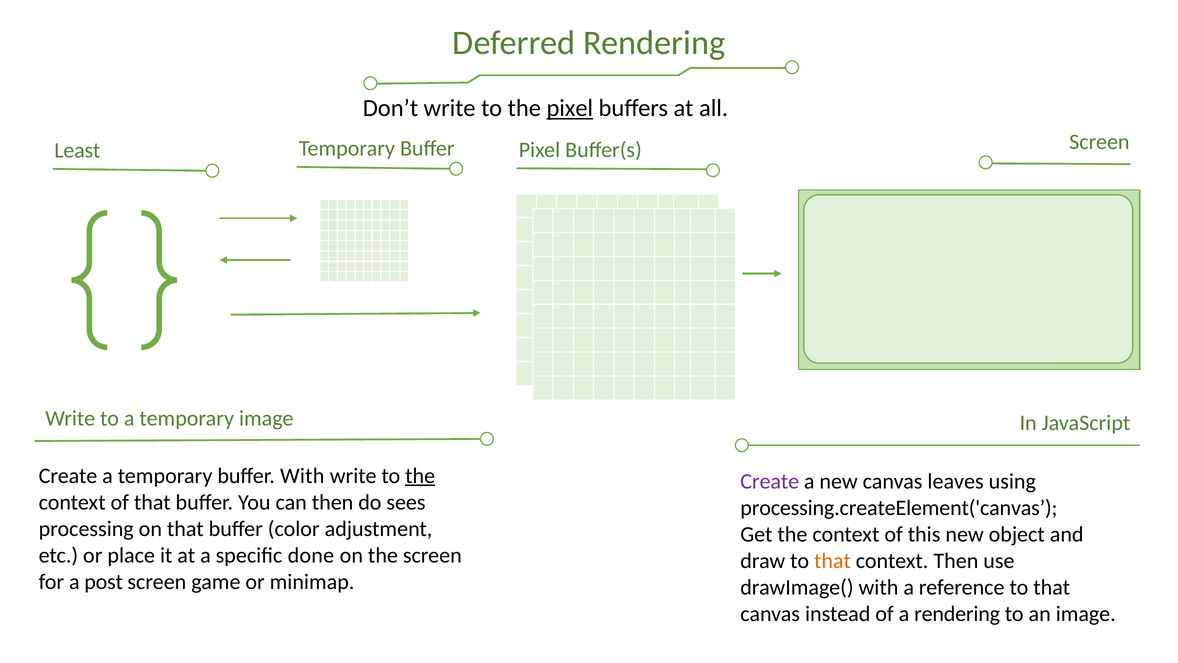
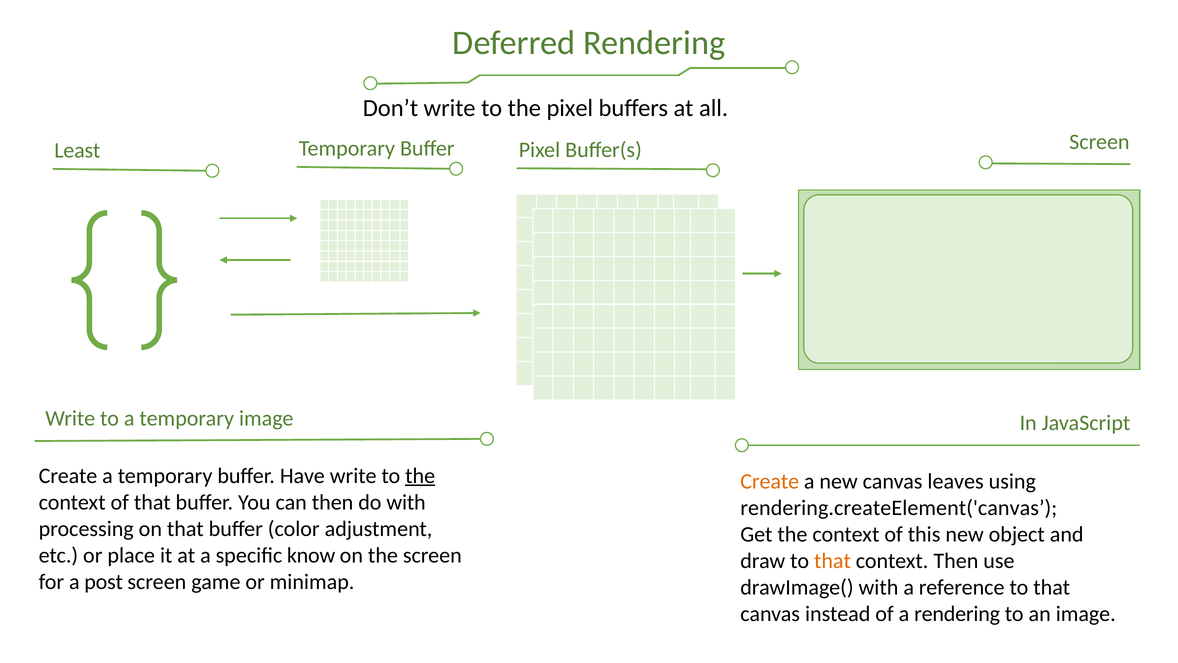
pixel underline: present -> none (570, 108)
buffer With: With -> Have (302, 476)
Create colour: purple -> orange (770, 481)
do sees: sees -> with (406, 502)
processing.createElement('canvas: processing.createElement('canvas -> rendering.createElement('canvas (899, 508)
done: done -> know (311, 555)
